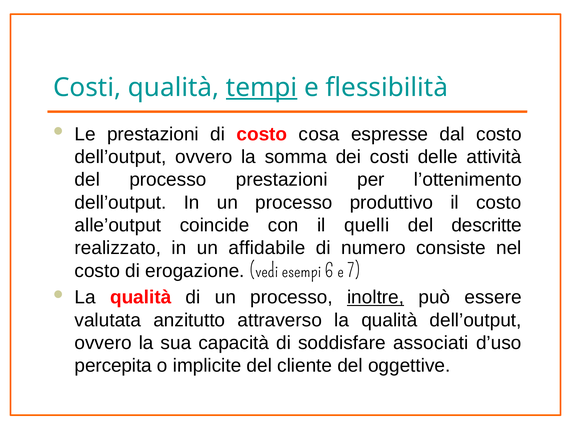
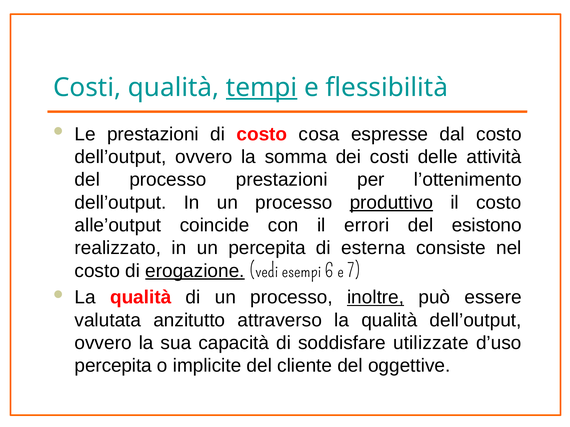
produttivo underline: none -> present (391, 203)
quelli: quelli -> errori (367, 226)
descritte: descritte -> esistono (487, 226)
un affidabile: affidabile -> percepita (267, 248)
numero: numero -> esterna (373, 248)
erogazione underline: none -> present (195, 271)
associati: associati -> utilizzate (431, 343)
